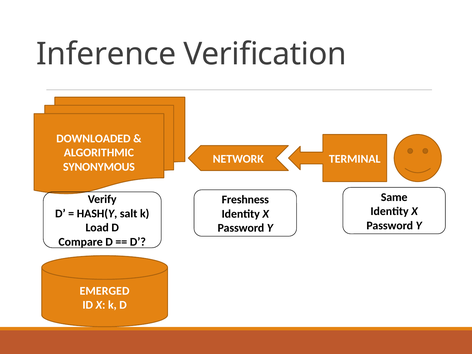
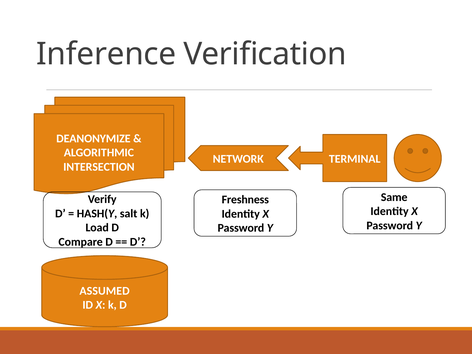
DOWNLOADED: DOWNLOADED -> DEANONYMIZE (93, 139)
SYNONYMOUS: SYNONYMOUS -> INTERSECTION (99, 167)
EMERGED: EMERGED -> ASSUMED (105, 291)
